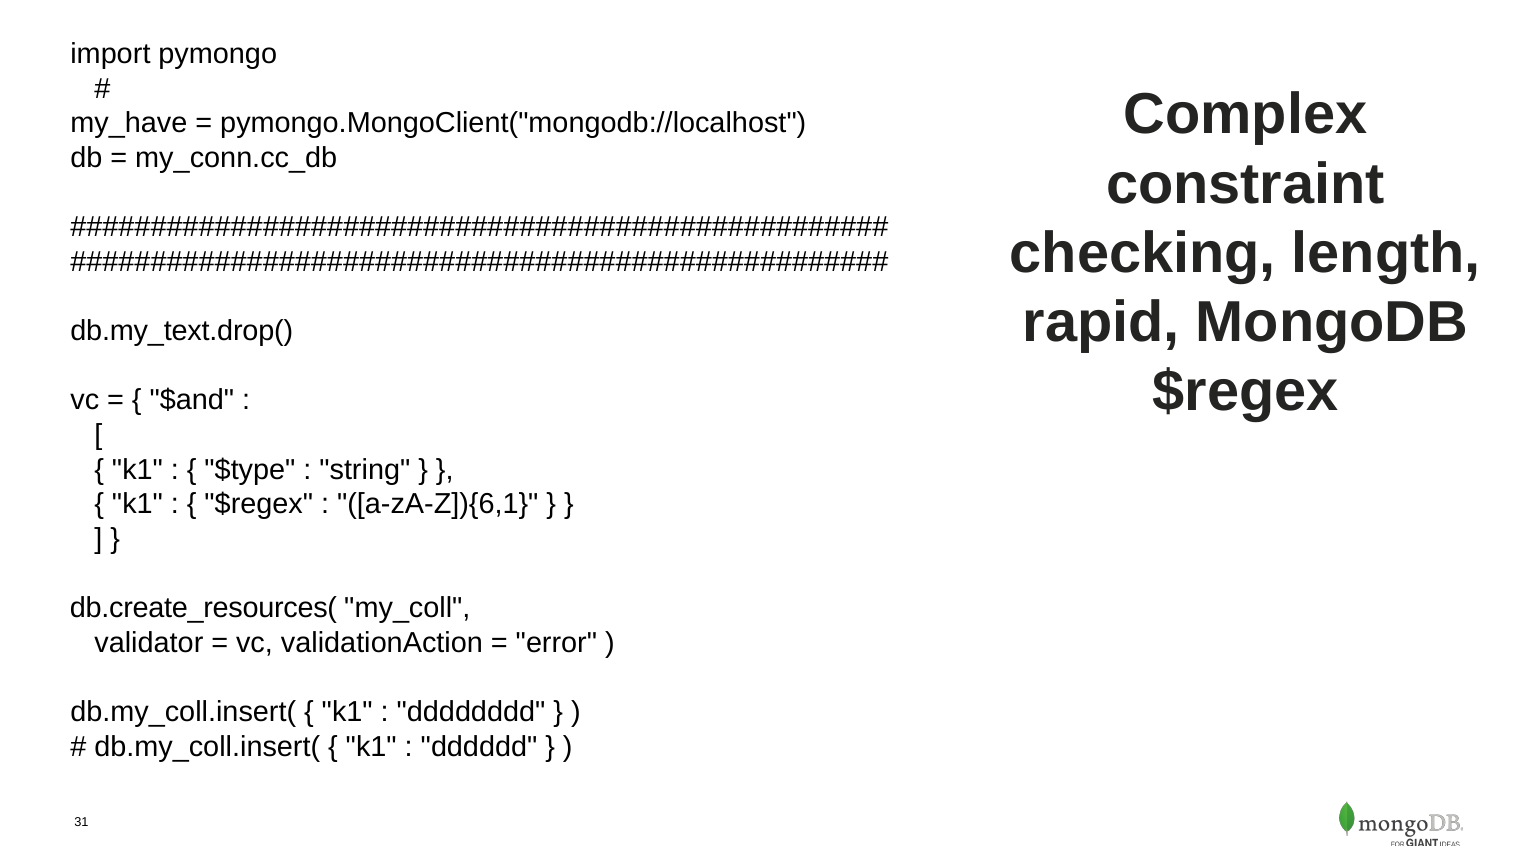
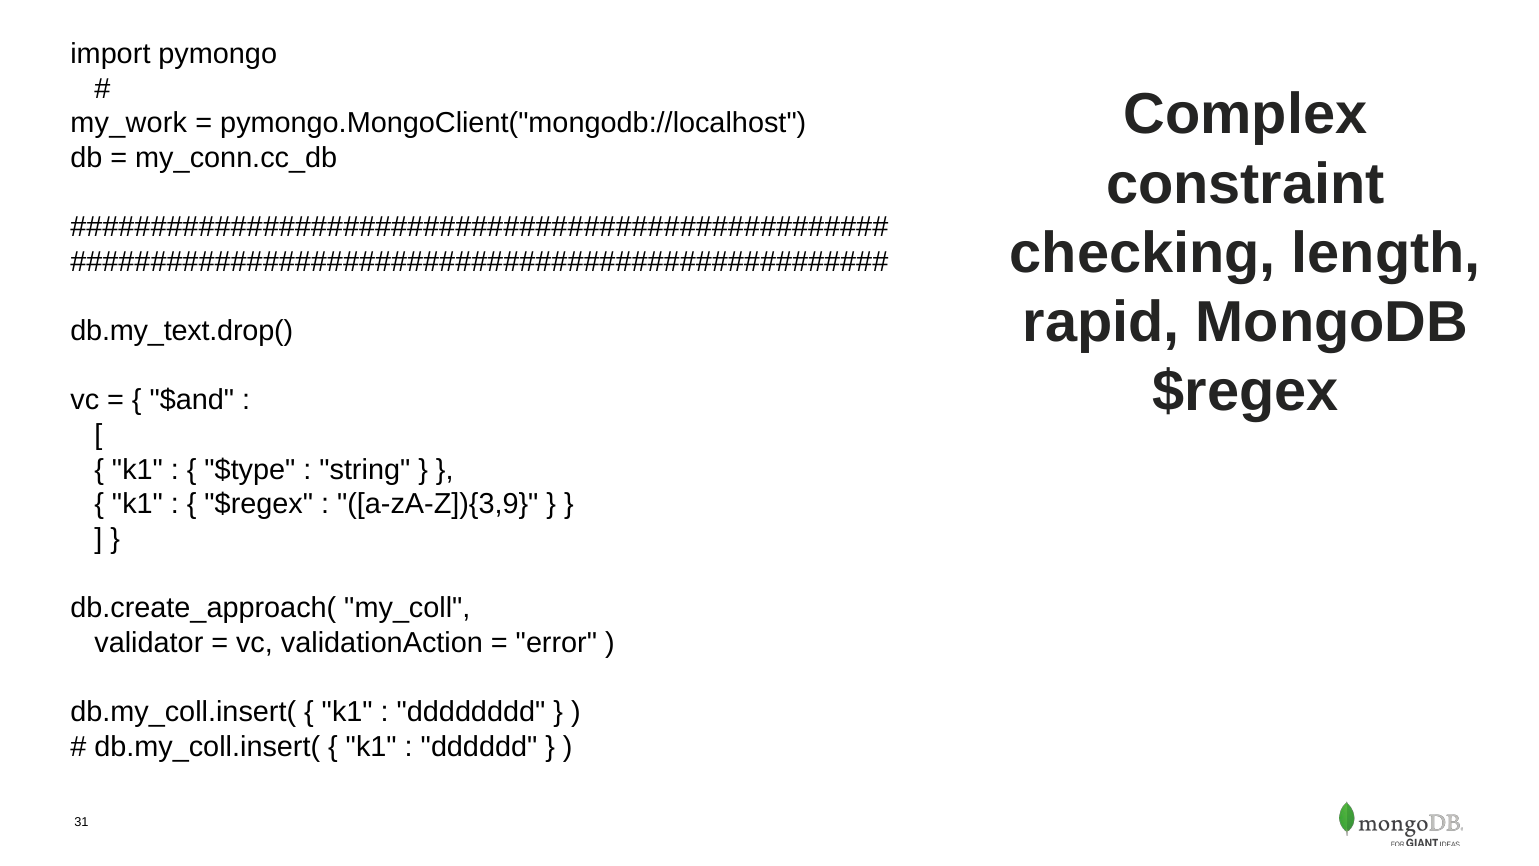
my_have: my_have -> my_work (129, 123)
a-zA-Z]){6,1: a-zA-Z]){6,1 -> a-zA-Z]){3,9 (438, 504)
db.create_resources(: db.create_resources( -> db.create_approach( (203, 608)
